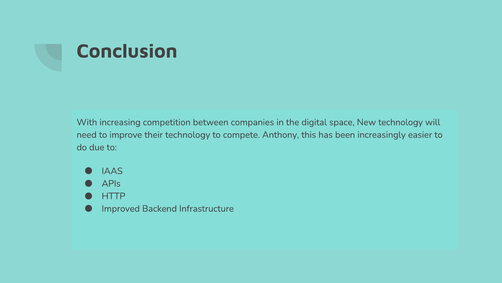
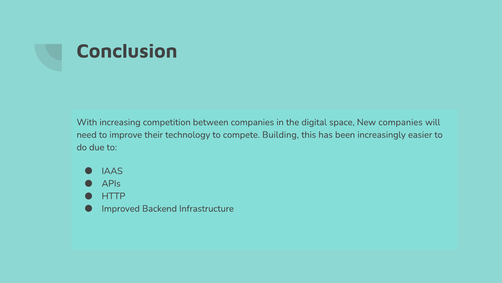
New technology: technology -> companies (401, 122)
Anthony: Anthony -> Building (281, 134)
